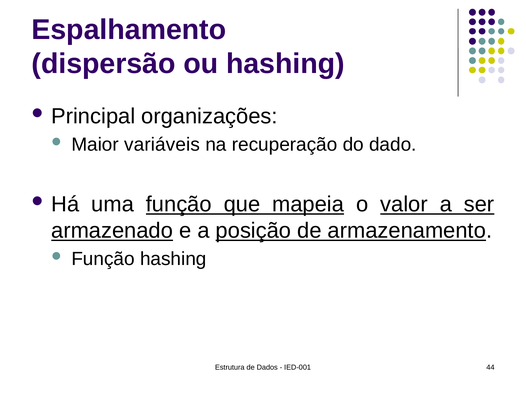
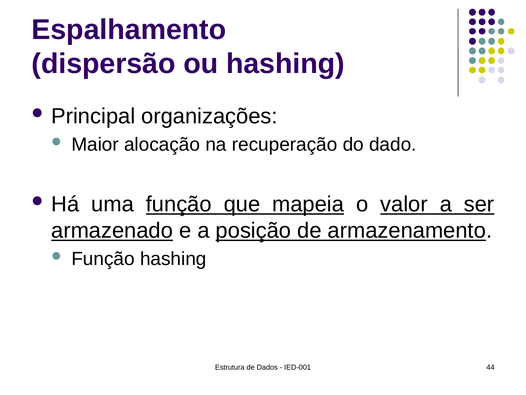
variáveis: variáveis -> alocação (162, 144)
